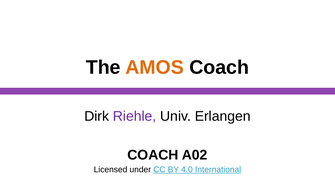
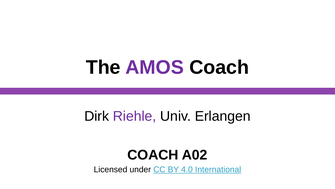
AMOS colour: orange -> purple (155, 67)
